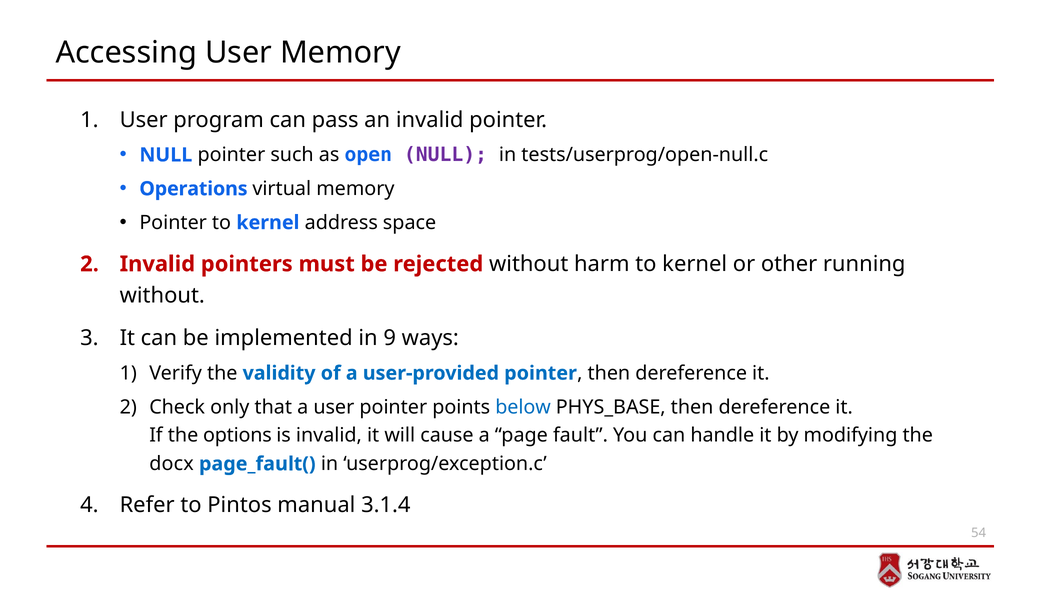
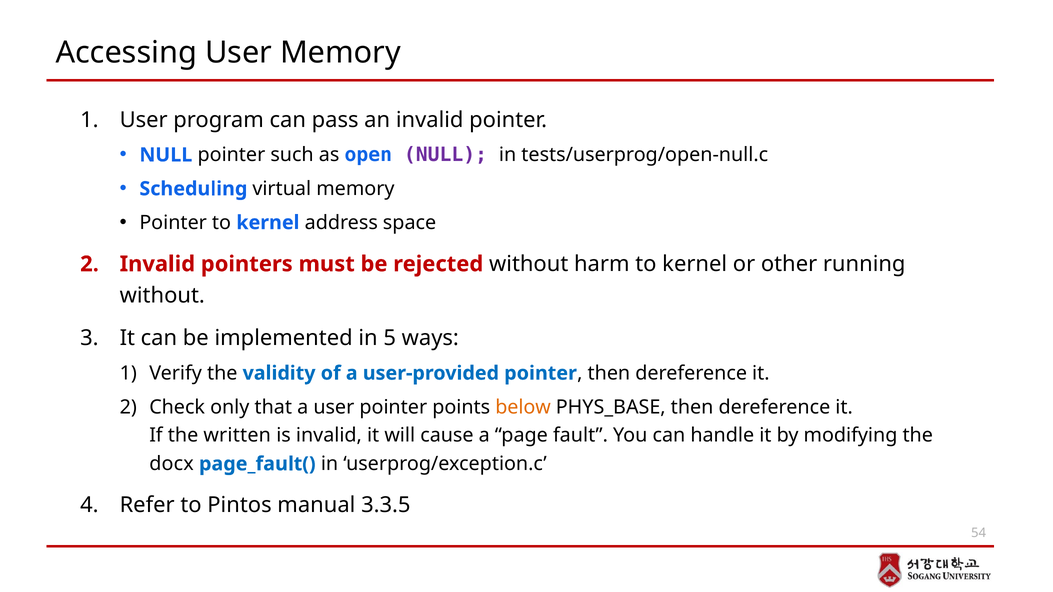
Operations: Operations -> Scheduling (193, 189)
9: 9 -> 5 (390, 338)
below colour: blue -> orange (523, 407)
options: options -> written (237, 436)
3.1.4: 3.1.4 -> 3.3.5 (386, 505)
